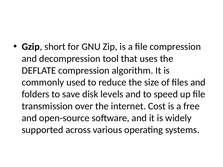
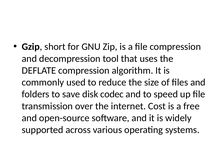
levels: levels -> codec (112, 94)
